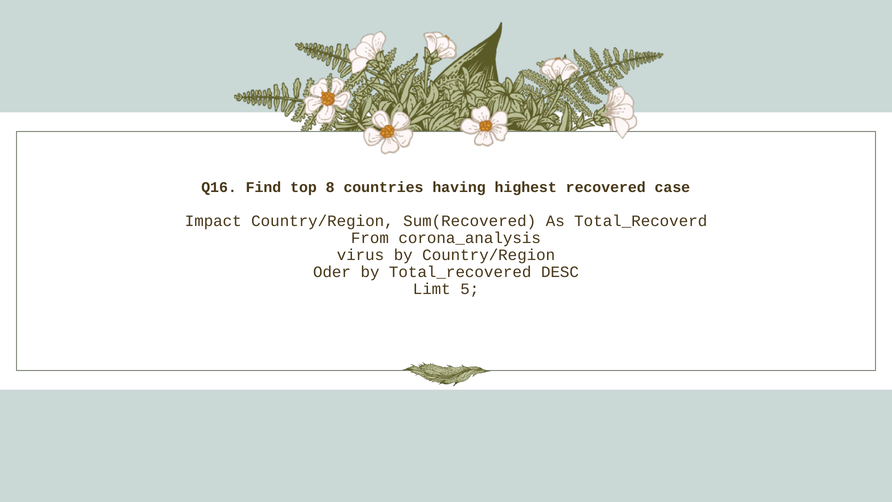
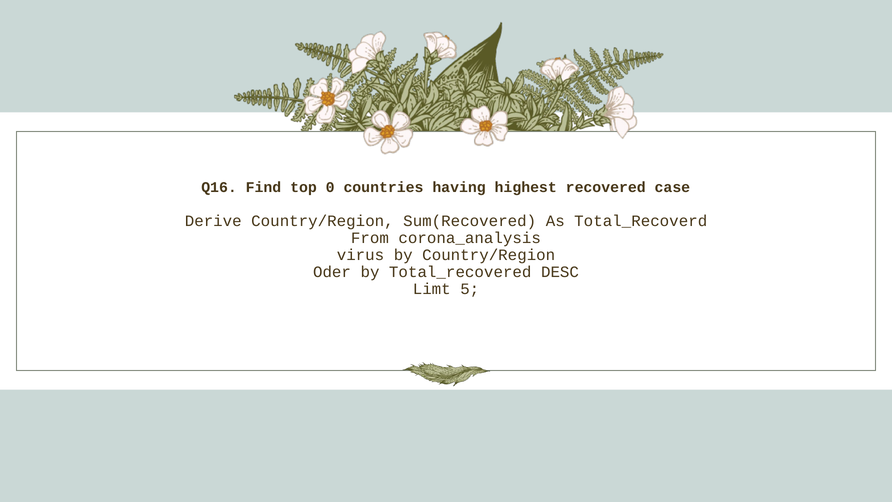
8: 8 -> 0 (330, 187)
Impact: Impact -> Derive (213, 221)
